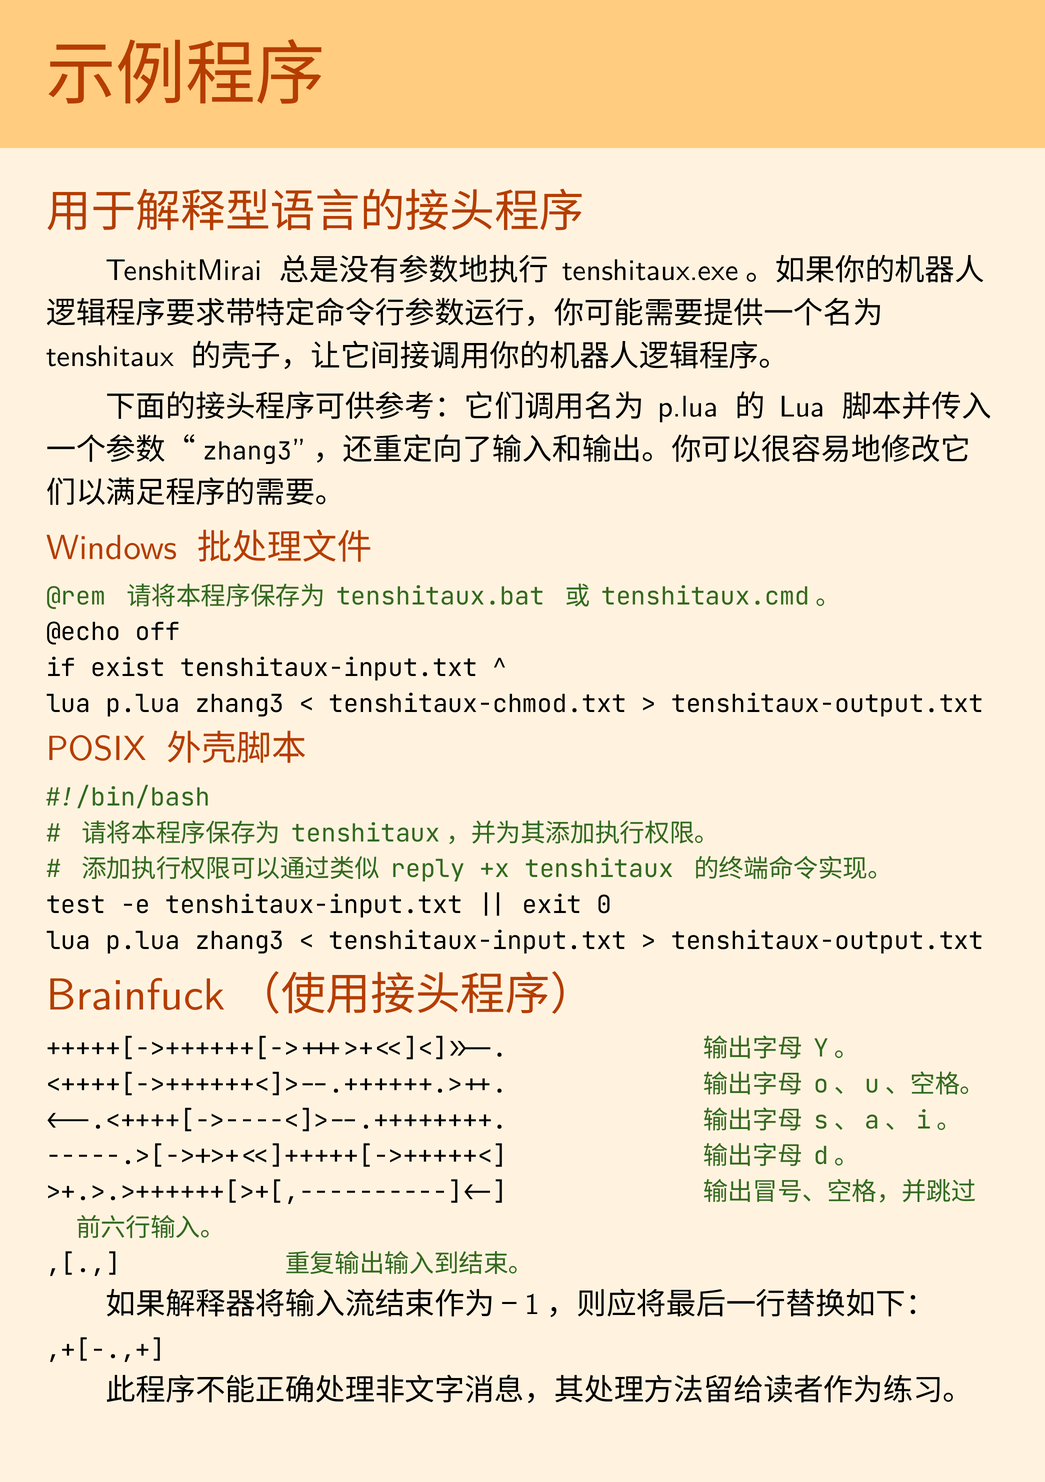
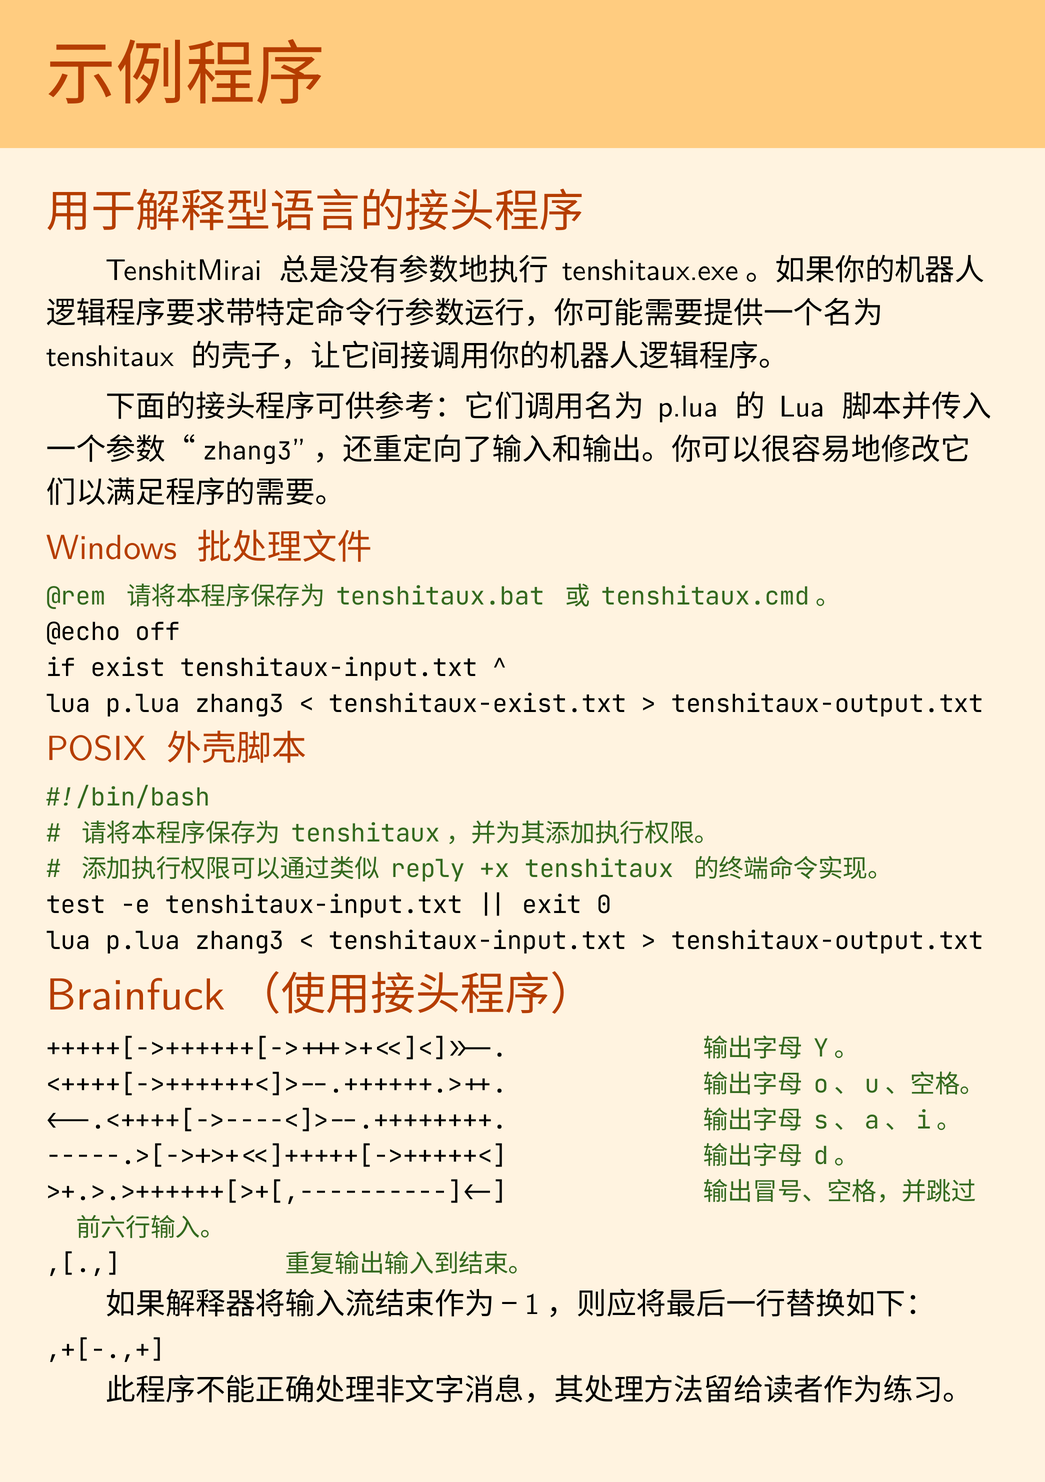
tenshitaux-chmod.txt: tenshitaux-chmod.txt -> tenshitaux-exist.txt (478, 704)
